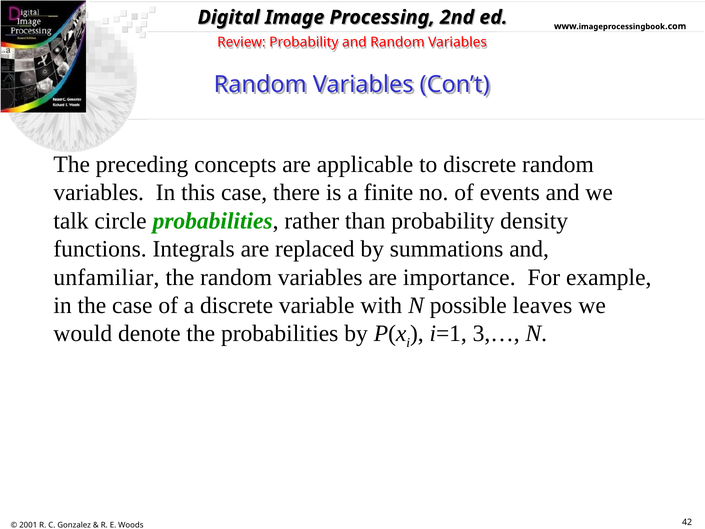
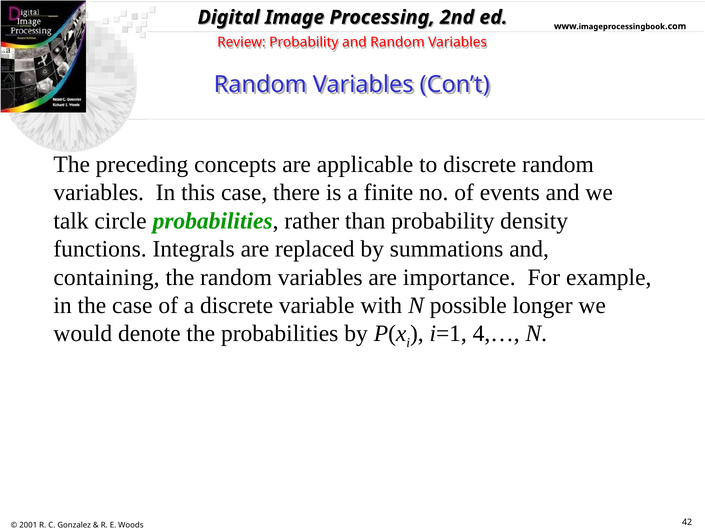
unfamiliar: unfamiliar -> containing (107, 277)
leaves: leaves -> longer (543, 305)
3,…: 3,… -> 4,… (496, 334)
